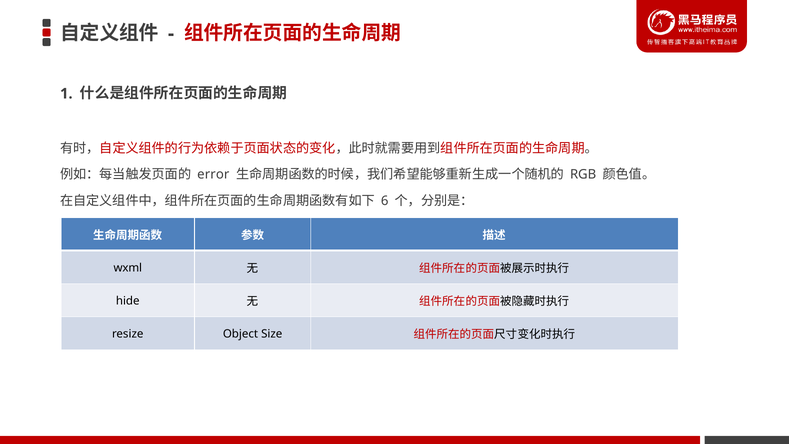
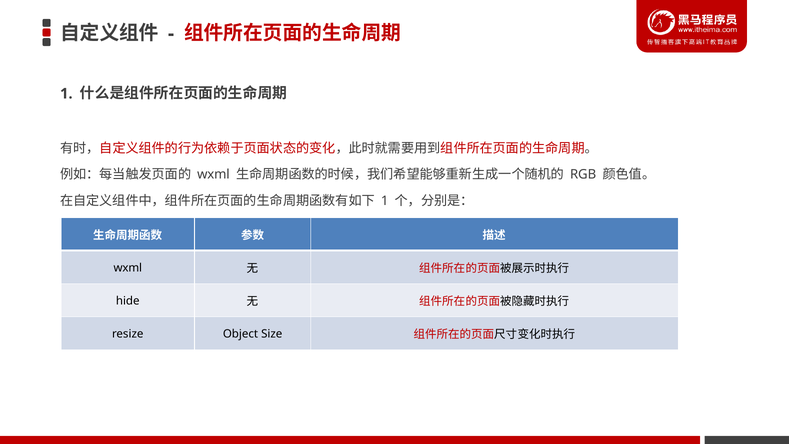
error: error -> wxml (213, 175)
6: 6 -> 1 (385, 201)
